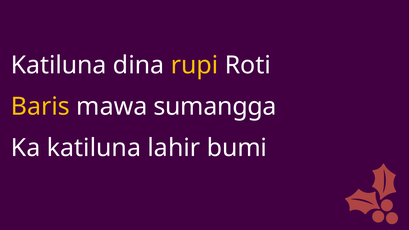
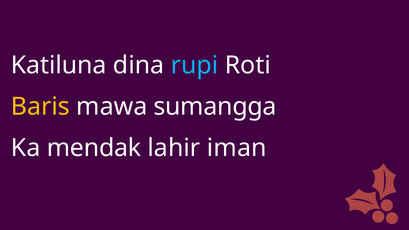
rupi colour: yellow -> light blue (195, 65)
Ka katiluna: katiluna -> mendak (94, 148)
bumi: bumi -> iman (237, 148)
